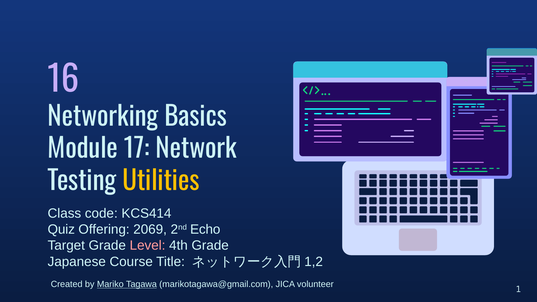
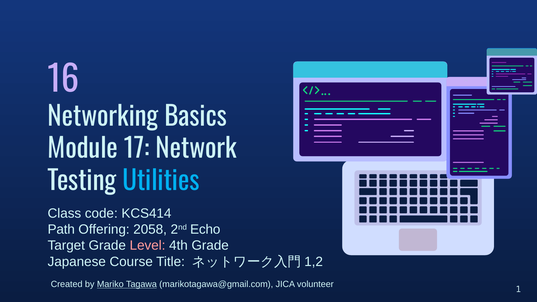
Utilities colour: yellow -> light blue (161, 181)
Quiz: Quiz -> Path (61, 229)
2069: 2069 -> 2058 (150, 229)
